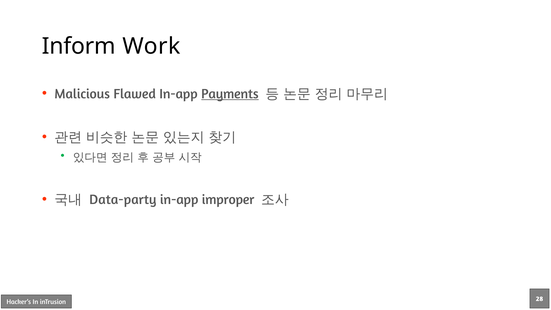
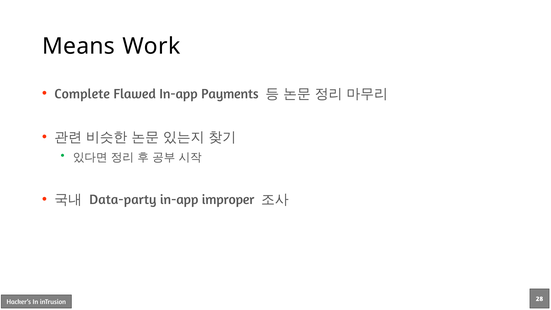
Inform: Inform -> Means (78, 46)
Malicious: Malicious -> Complete (82, 94)
Payments underline: present -> none (230, 94)
